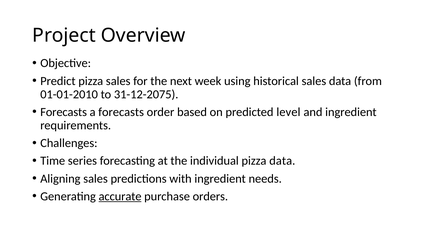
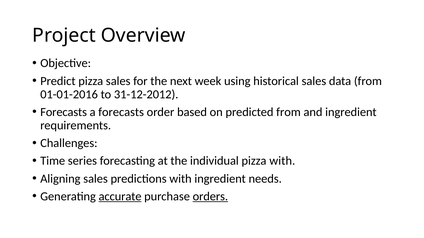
01-01-2010: 01-01-2010 -> 01-01-2016 (69, 94)
31-12-2075: 31-12-2075 -> 31-12-2012 (146, 94)
predicted level: level -> from (289, 112)
pizza data: data -> with (282, 161)
orders underline: none -> present (210, 197)
